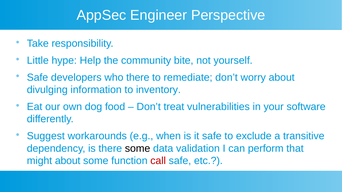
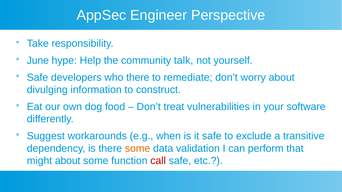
Little: Little -> June (38, 61)
bite: bite -> talk (184, 61)
inventory: inventory -> construct (158, 90)
some colour: black -> orange (138, 149)
